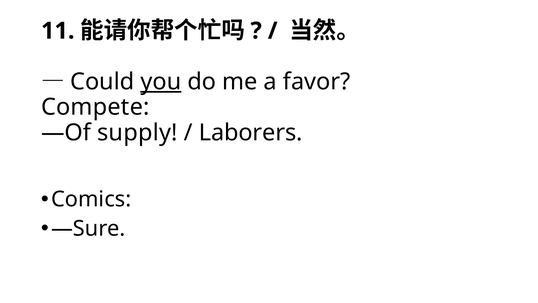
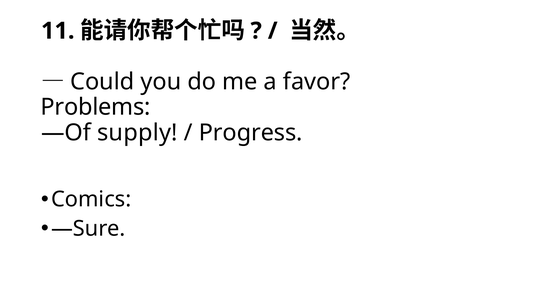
you underline: present -> none (161, 82)
Compete: Compete -> Problems (95, 107)
Laborers: Laborers -> Progress (251, 132)
